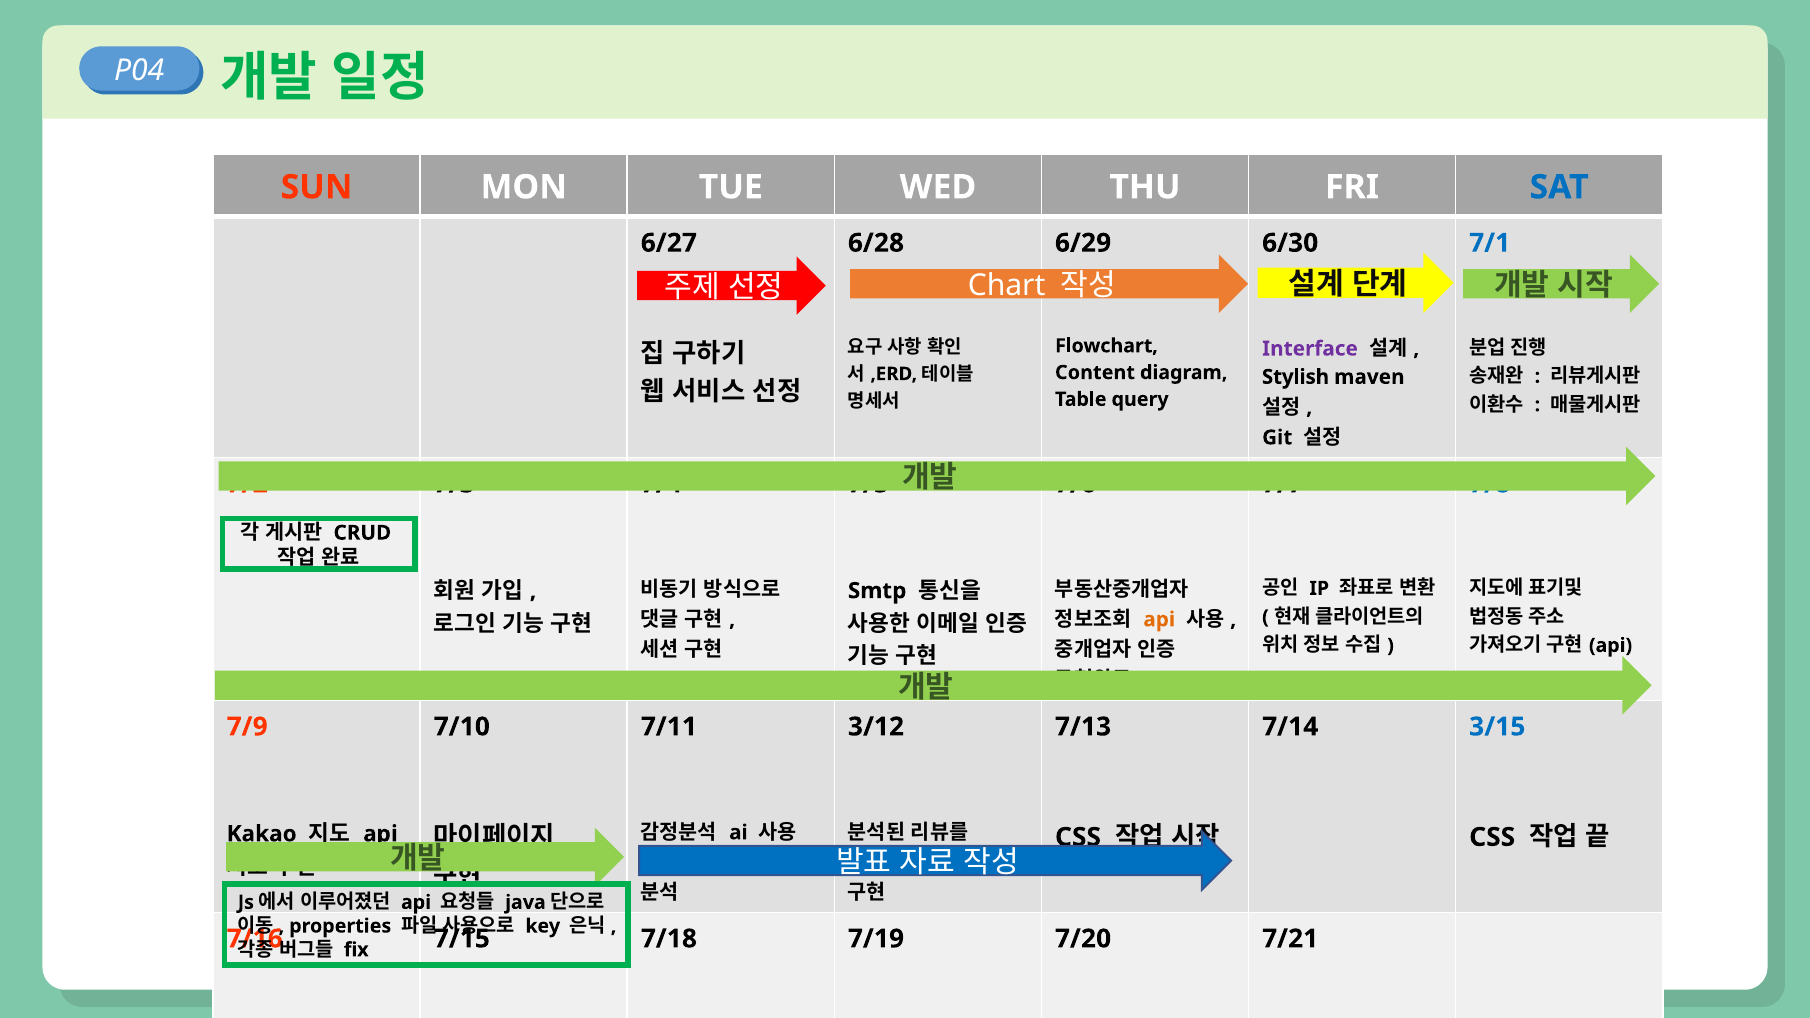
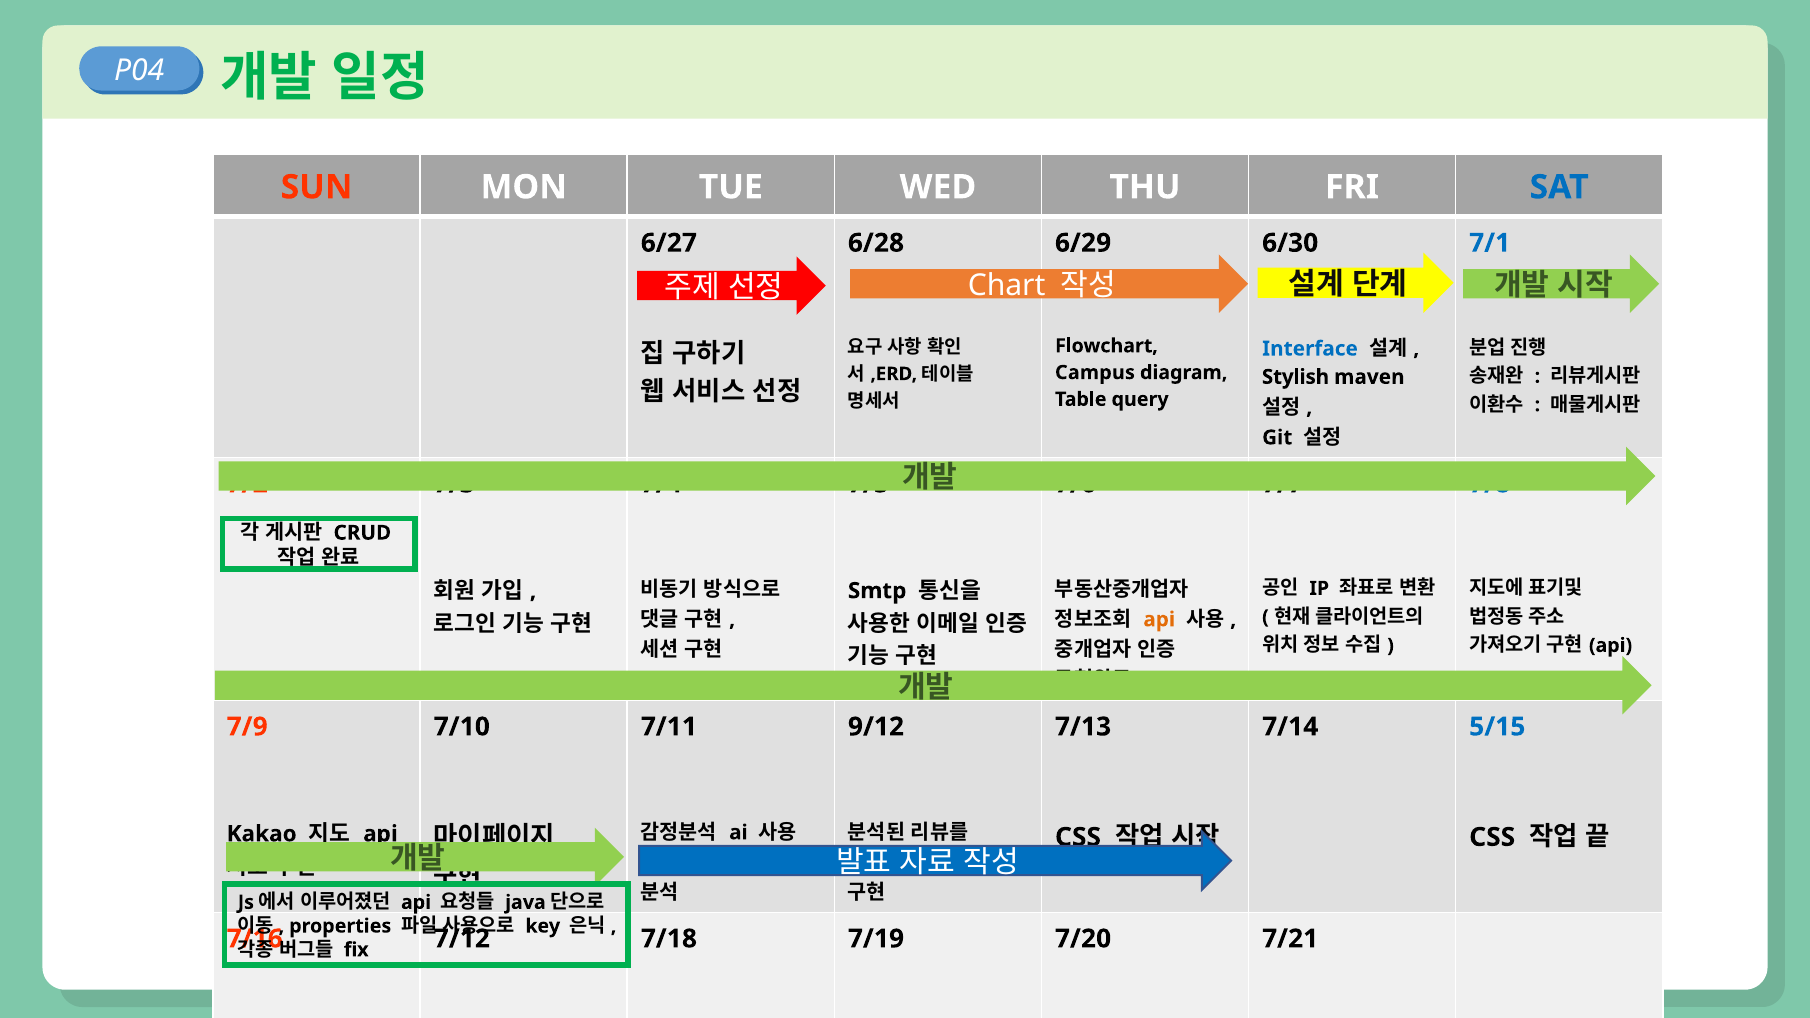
Interface colour: purple -> blue (1310, 349)
Content: Content -> Campus (1095, 373)
3/12: 3/12 -> 9/12 (876, 727)
3/15: 3/15 -> 5/15 (1497, 727)
7/15: 7/15 -> 7/12 (462, 939)
